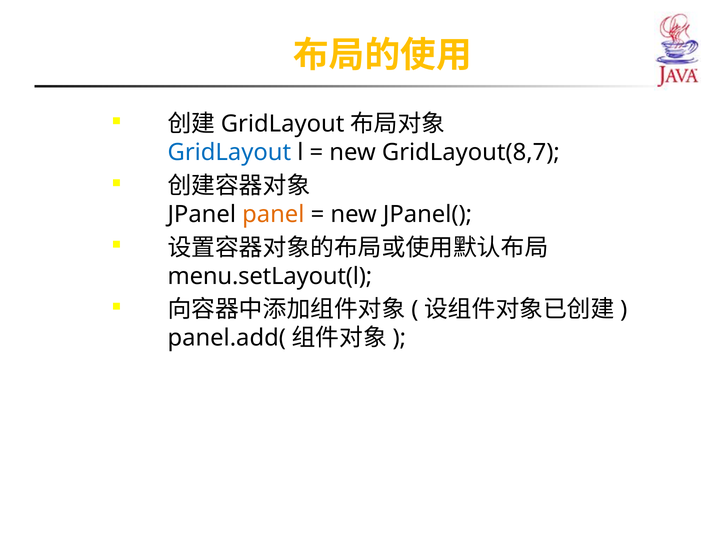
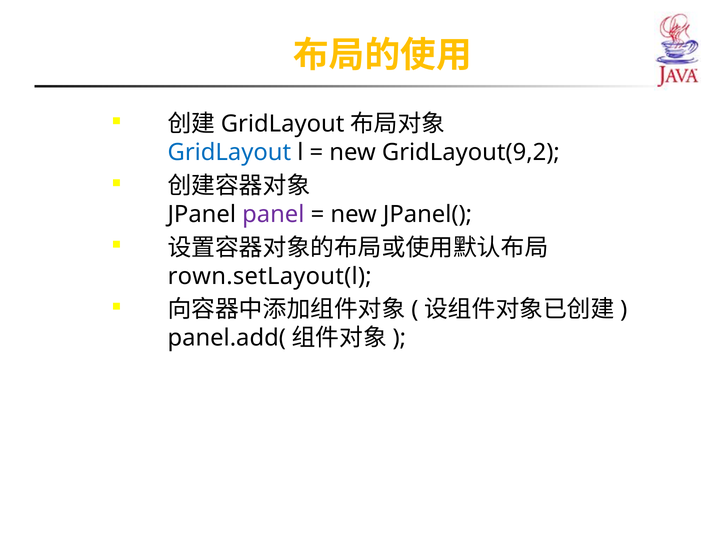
GridLayout(8,7: GridLayout(8,7 -> GridLayout(9,2 (471, 153)
panel colour: orange -> purple (273, 215)
menu.setLayout(l: menu.setLayout(l -> rown.setLayout(l (270, 277)
